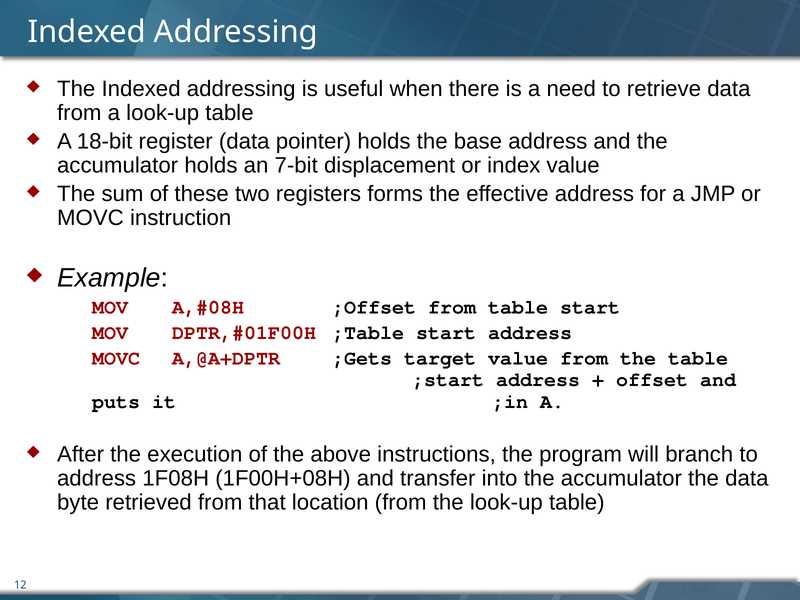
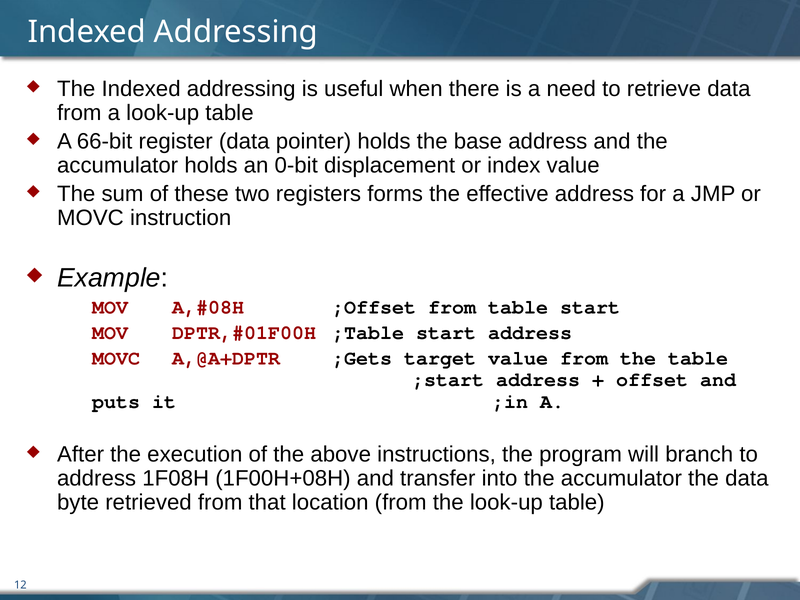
18-bit: 18-bit -> 66-bit (105, 141)
7-bit: 7-bit -> 0-bit (296, 165)
